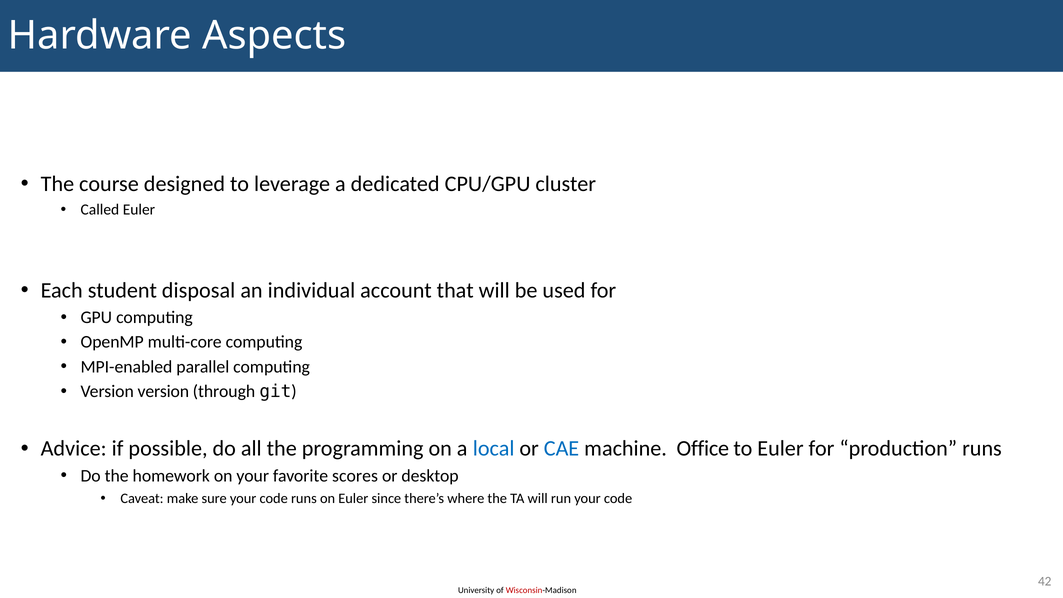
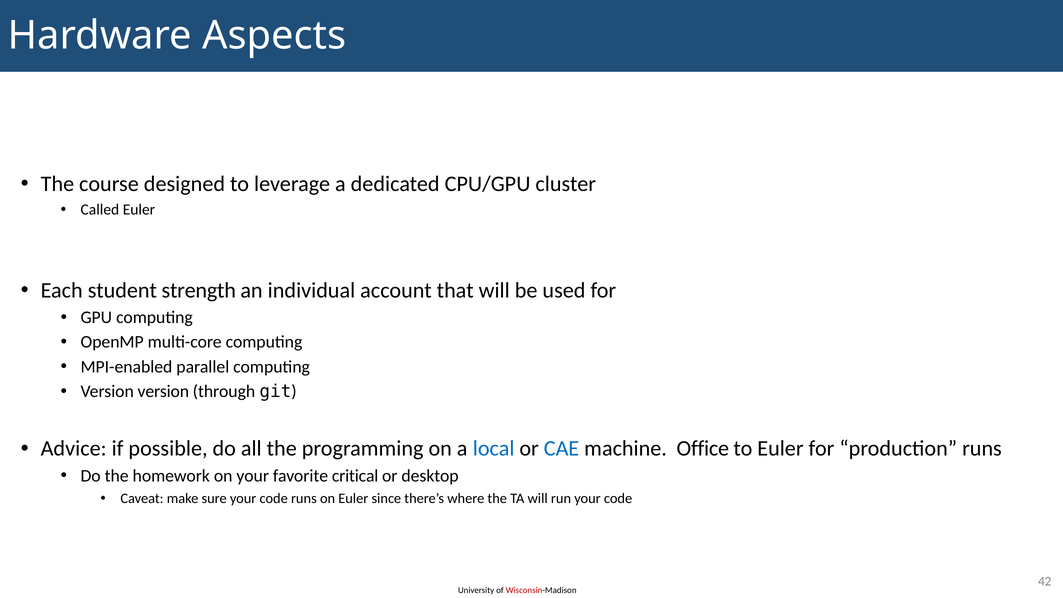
disposal: disposal -> strength (199, 290)
scores: scores -> critical (355, 476)
